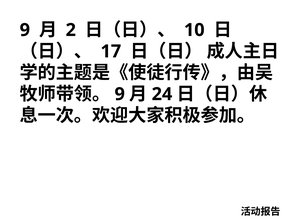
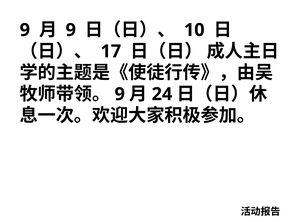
2: 2 -> 9 (71, 30)
